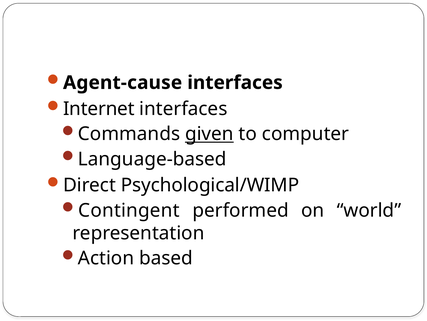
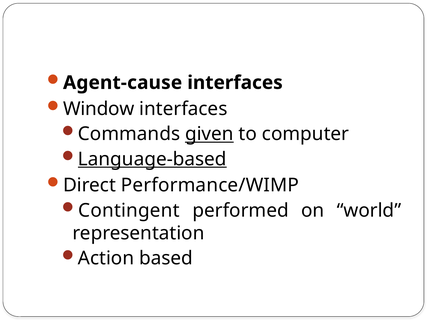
Internet: Internet -> Window (99, 109)
Language-based underline: none -> present (152, 159)
Psychological/WIMP: Psychological/WIMP -> Performance/WIMP (210, 185)
